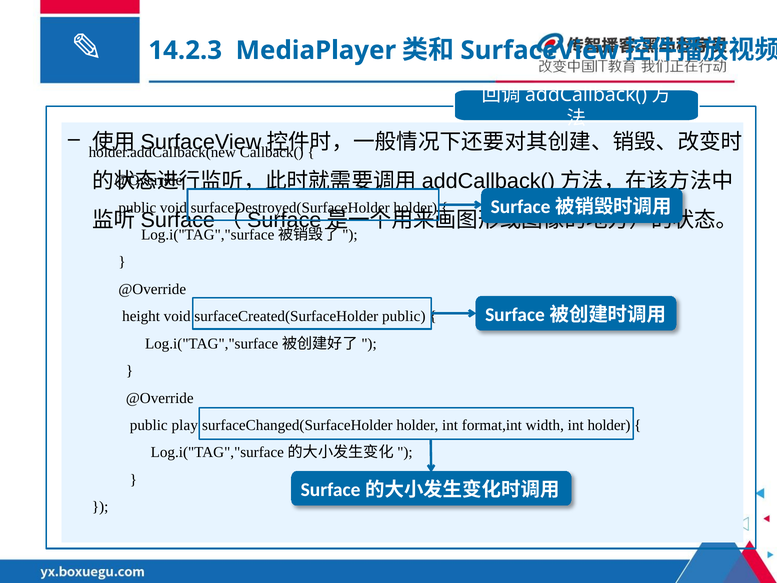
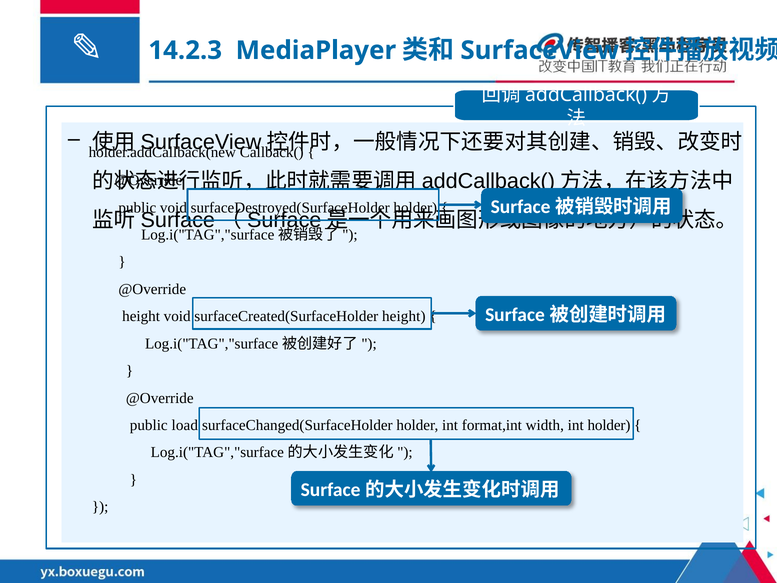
surfaceCreated(SurfaceHolder public: public -> height (404, 316)
play: play -> load (185, 425)
